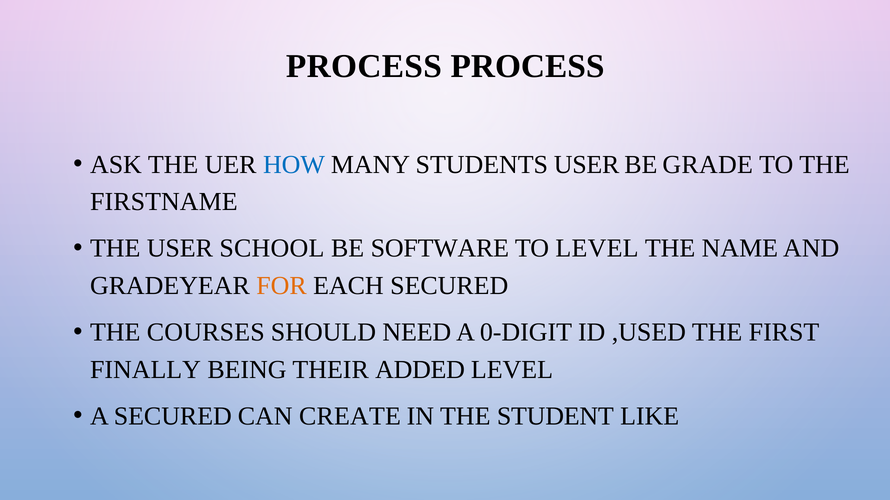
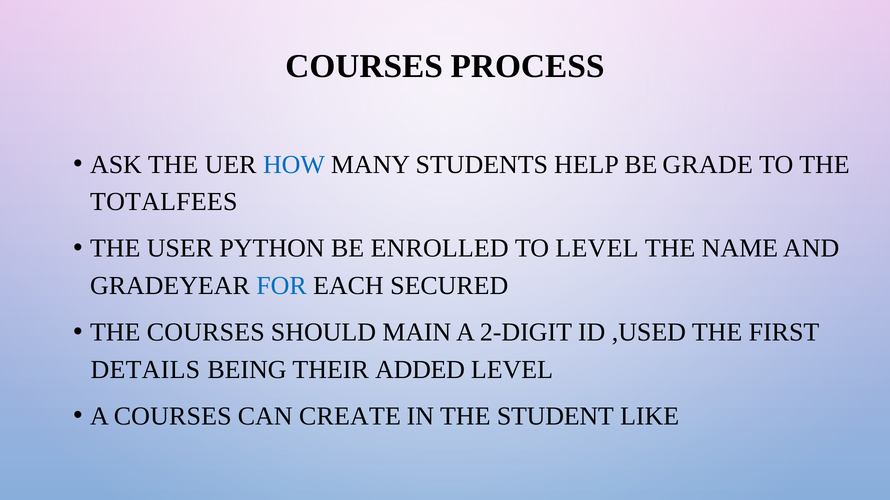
PROCESS: PROCESS -> COURSES (364, 66)
STUDENTS USER: USER -> HELP (586, 165)
FIRSTNAME: FIRSTNAME -> TOTALFEES (164, 202)
SCHOOL: SCHOOL -> PYTHON (272, 249)
SOFTWARE: SOFTWARE -> ENROLLED (440, 249)
FOR colour: orange -> blue (282, 286)
NEED: NEED -> MAIN (417, 333)
0-DIGIT: 0-DIGIT -> 2-DIGIT (526, 333)
FINALLY: FINALLY -> DETAILS (145, 370)
A SECURED: SECURED -> COURSES (173, 417)
